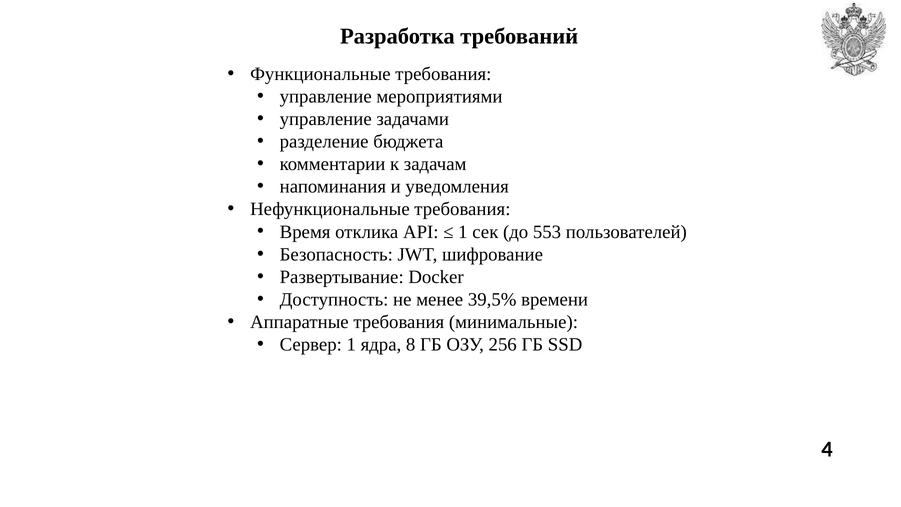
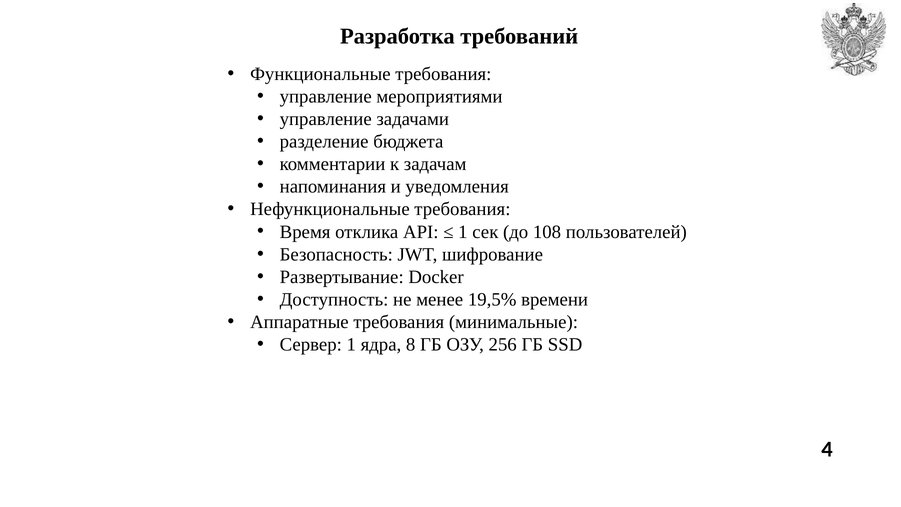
553: 553 -> 108 (547, 232)
39,5%: 39,5% -> 19,5% (492, 299)
